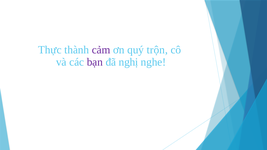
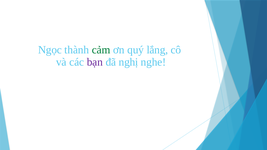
Thực: Thực -> Ngọc (50, 50)
cảm colour: purple -> green (101, 50)
trộn: trộn -> lắng (157, 50)
